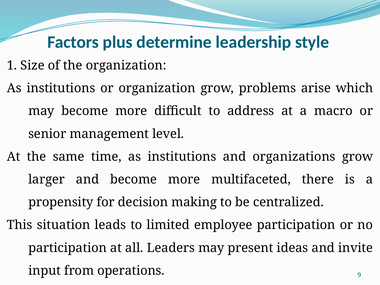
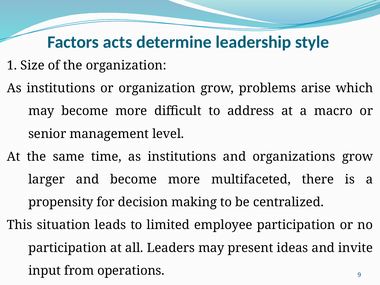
plus: plus -> acts (118, 42)
